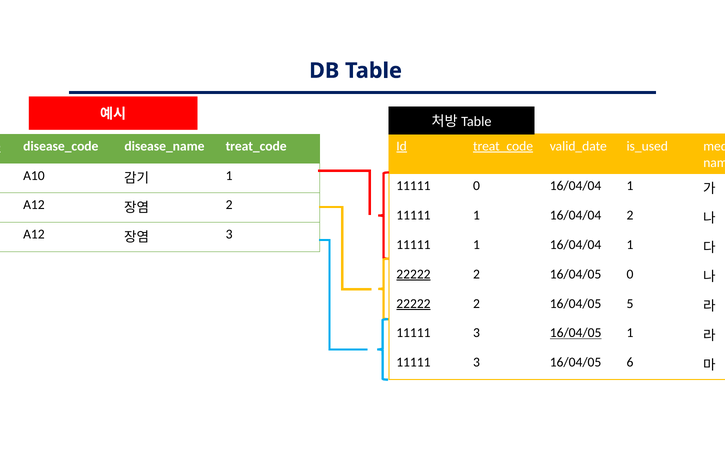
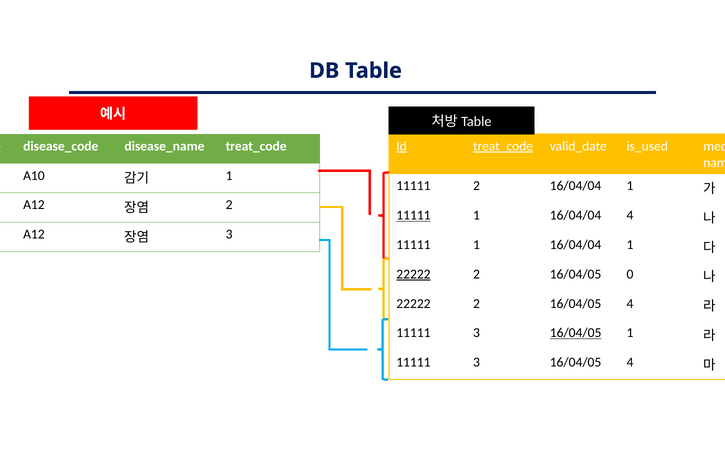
11111 0: 0 -> 2 (477, 186)
11111 underline: none -> present (413, 215)
16/04/04 2: 2 -> 4 (630, 215)
22222 underline: present -> none (413, 304)
2 16/04/05 5: 5 -> 4 (630, 304)
3 16/04/05 6: 6 -> 4 (630, 362)
